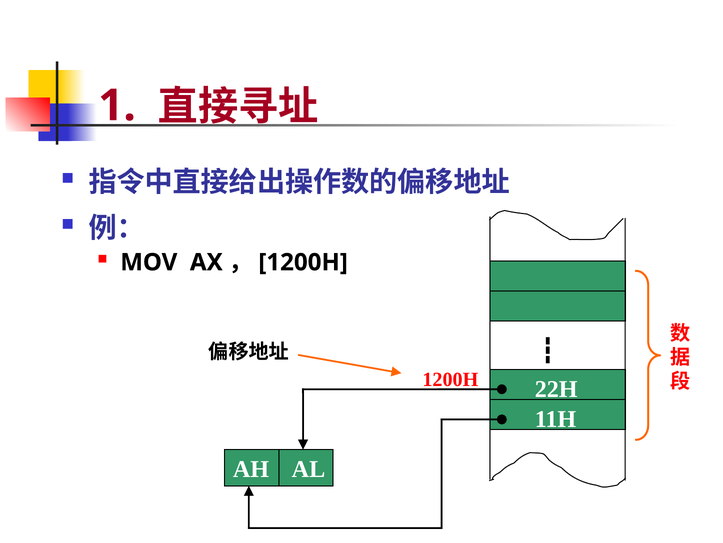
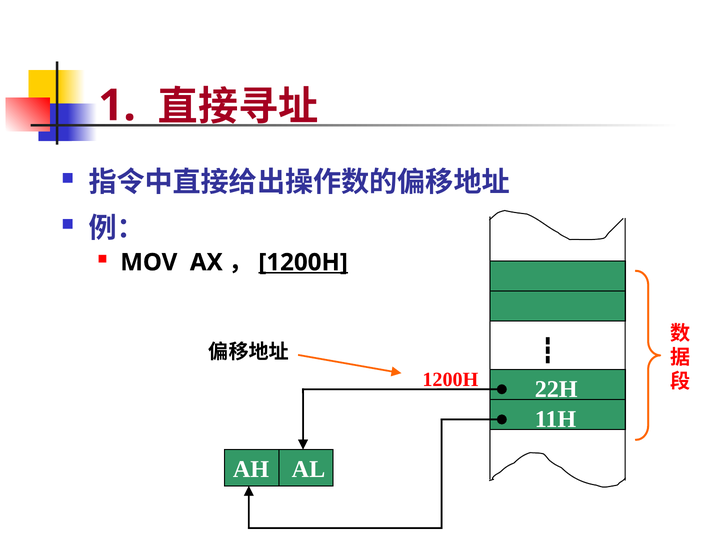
1200H underline: none -> present (303, 262)
